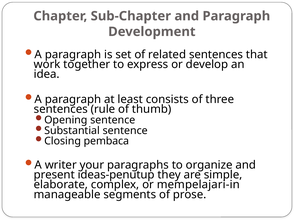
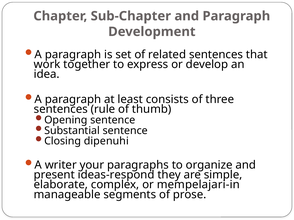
pembaca: pembaca -> dipenuhi (106, 141)
ideas-penutup: ideas-penutup -> ideas-respond (116, 175)
